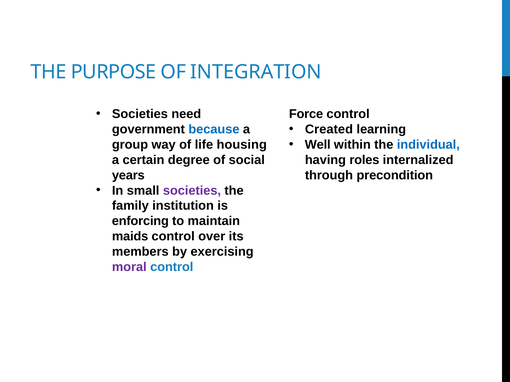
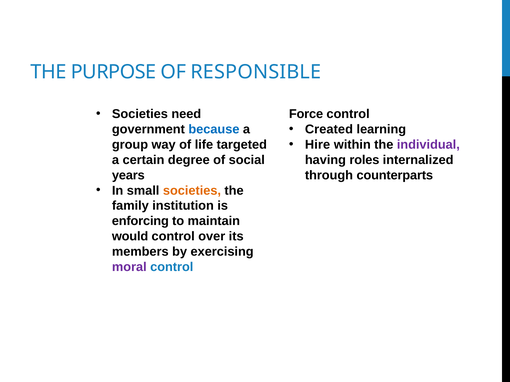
INTEGRATION: INTEGRATION -> RESPONSIBLE (256, 72)
Well: Well -> Hire (318, 145)
individual colour: blue -> purple (428, 145)
housing: housing -> targeted (242, 145)
precondition: precondition -> counterparts (395, 175)
societies colour: purple -> orange (192, 191)
maids: maids -> would (130, 237)
